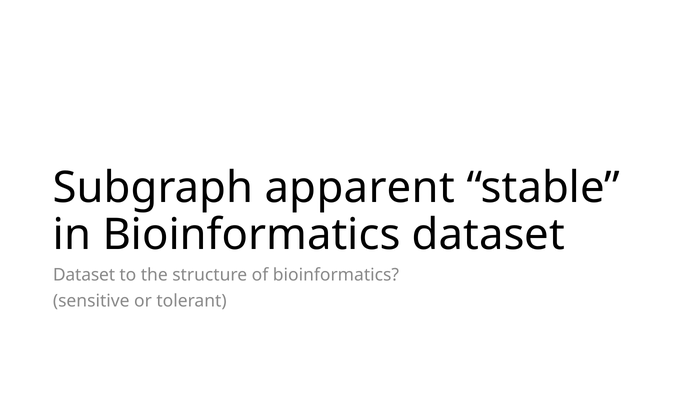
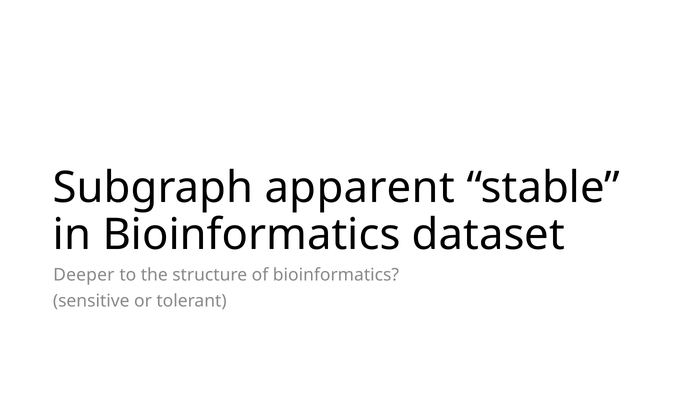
Dataset: Dataset -> Deeper (84, 275)
